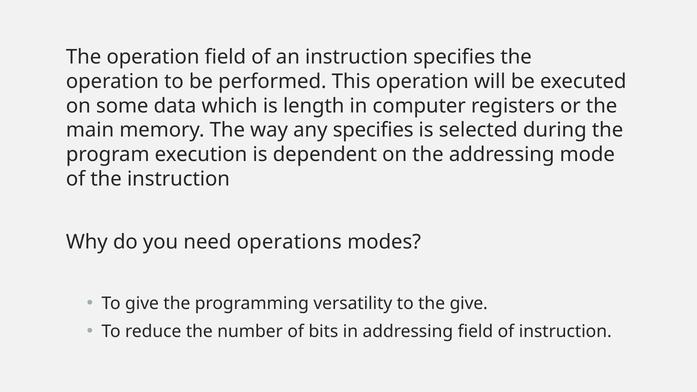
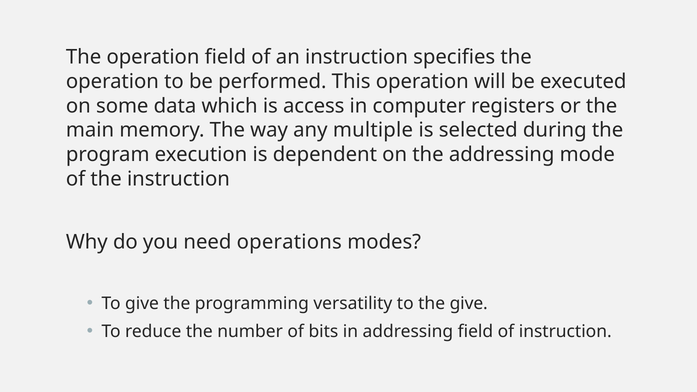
length: length -> access (314, 106)
any specifies: specifies -> multiple (373, 130)
